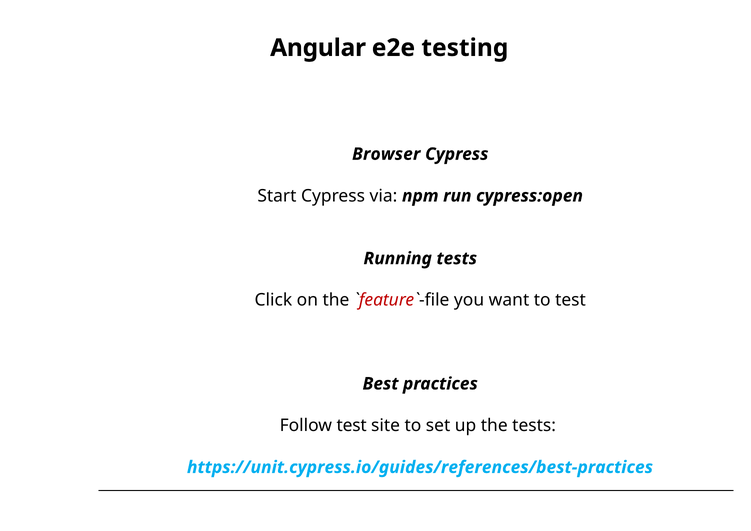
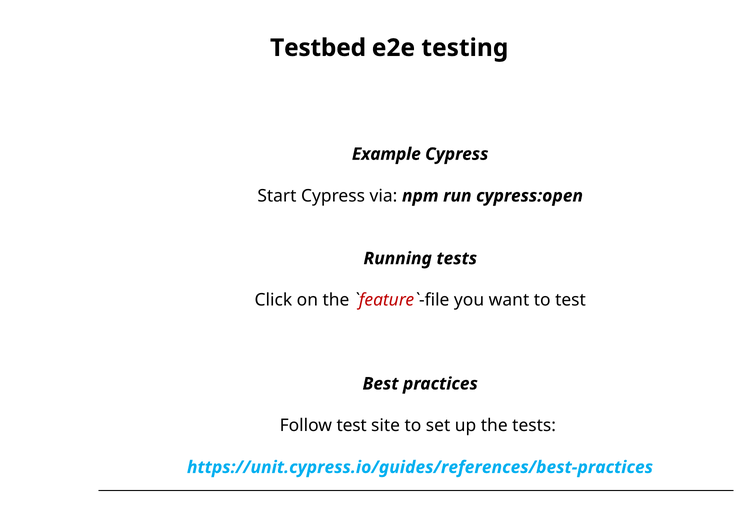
Angular: Angular -> Testbed (318, 48)
Browser: Browser -> Example (386, 154)
